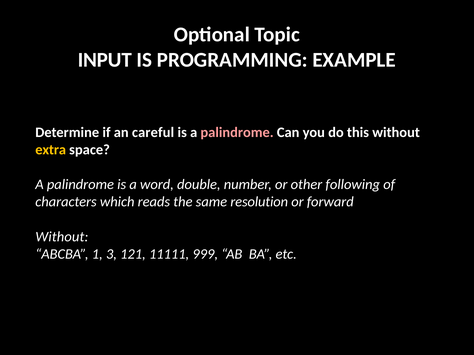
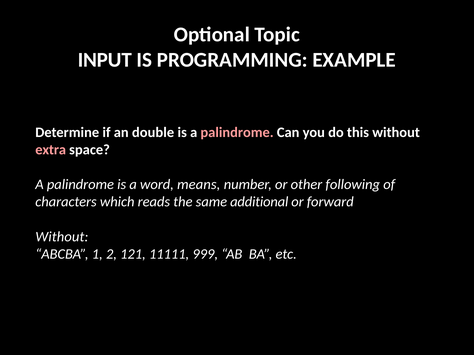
careful: careful -> double (153, 133)
extra colour: yellow -> pink (51, 150)
double: double -> means (199, 185)
resolution: resolution -> additional (259, 202)
3: 3 -> 2 (111, 254)
